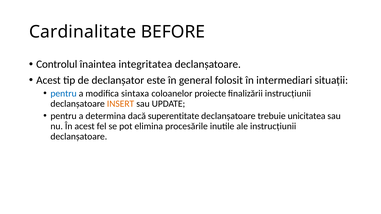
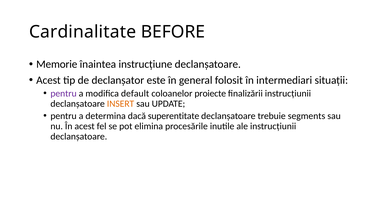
Controlul: Controlul -> Memorie (57, 64)
integritatea: integritatea -> instrucţiune (145, 64)
pentru colour: blue -> purple (64, 94)
sintaxa: sintaxa -> default (135, 94)
unicitatea: unicitatea -> segments (307, 116)
